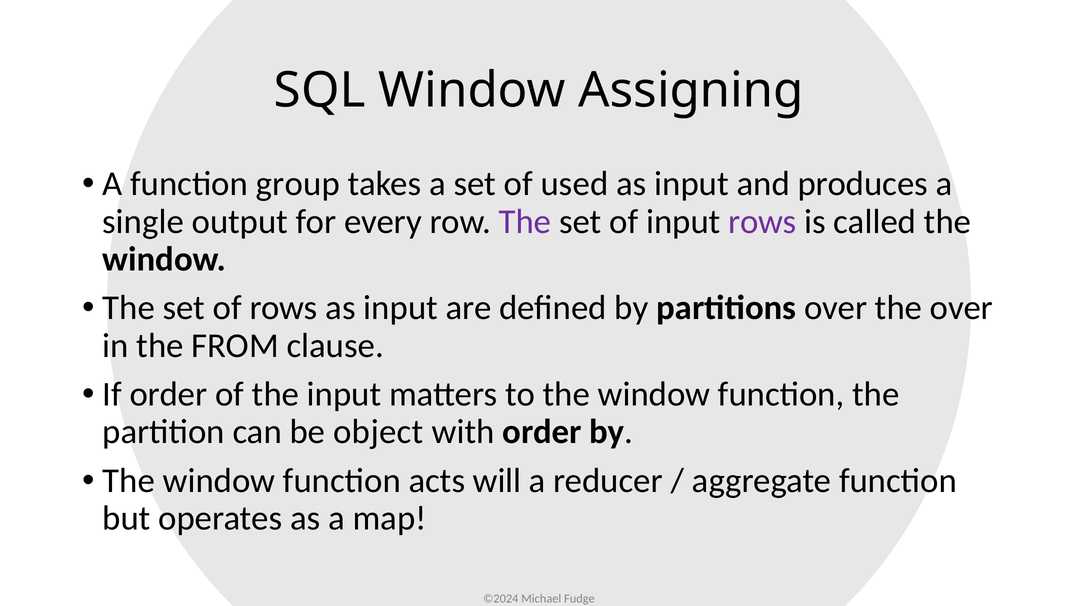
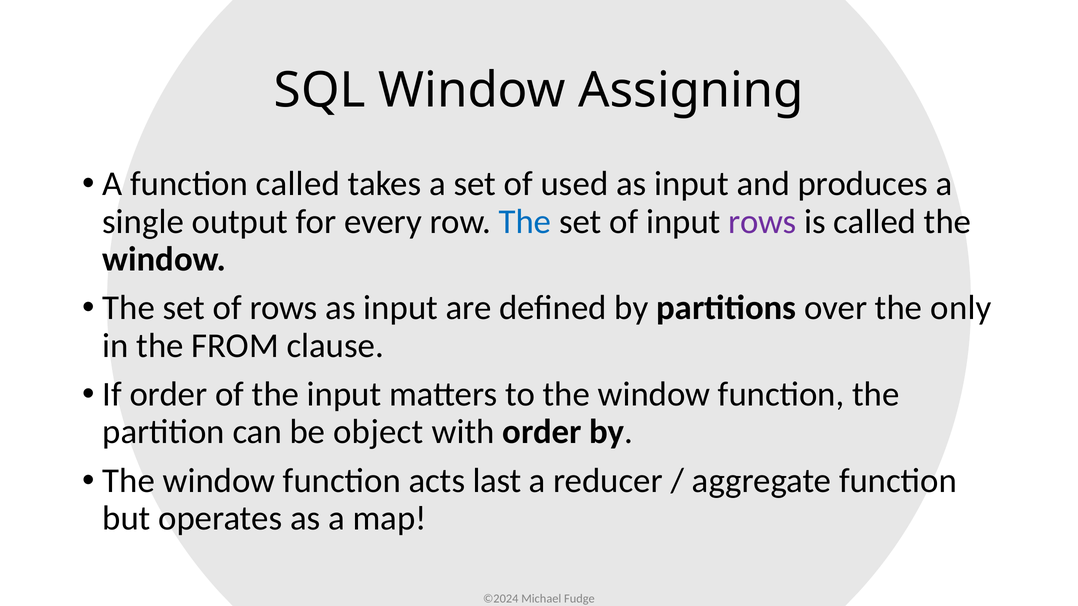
function group: group -> called (298, 184)
The colour: purple -> blue (525, 222)
the over: over -> only (961, 308)
will: will -> last (497, 481)
